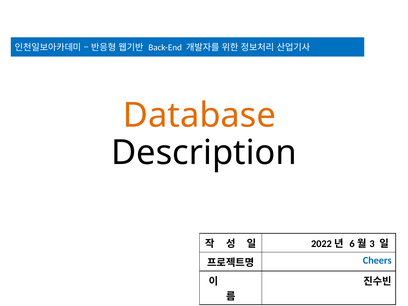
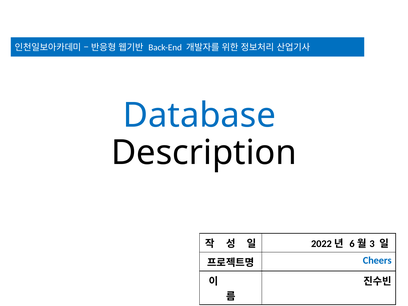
Database colour: orange -> blue (200, 116)
